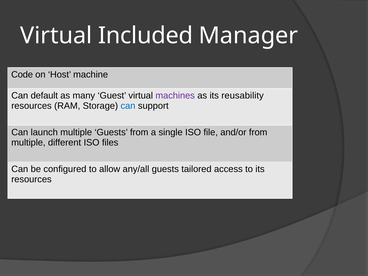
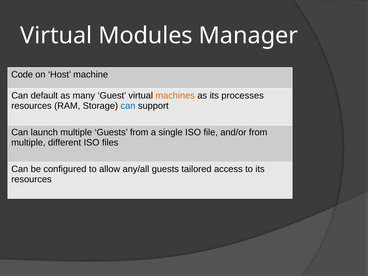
Included: Included -> Modules (146, 36)
machines colour: purple -> orange (175, 96)
reusability: reusability -> processes (243, 96)
